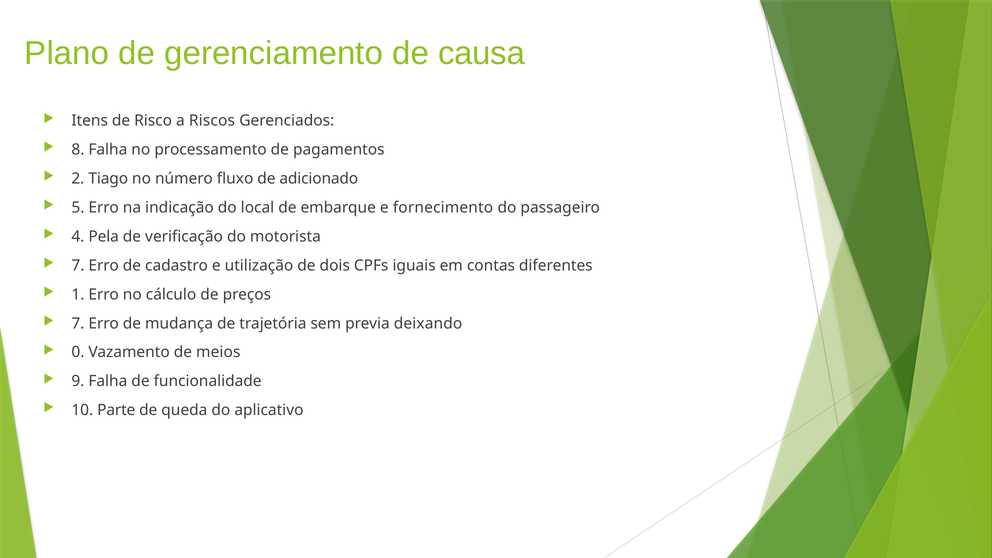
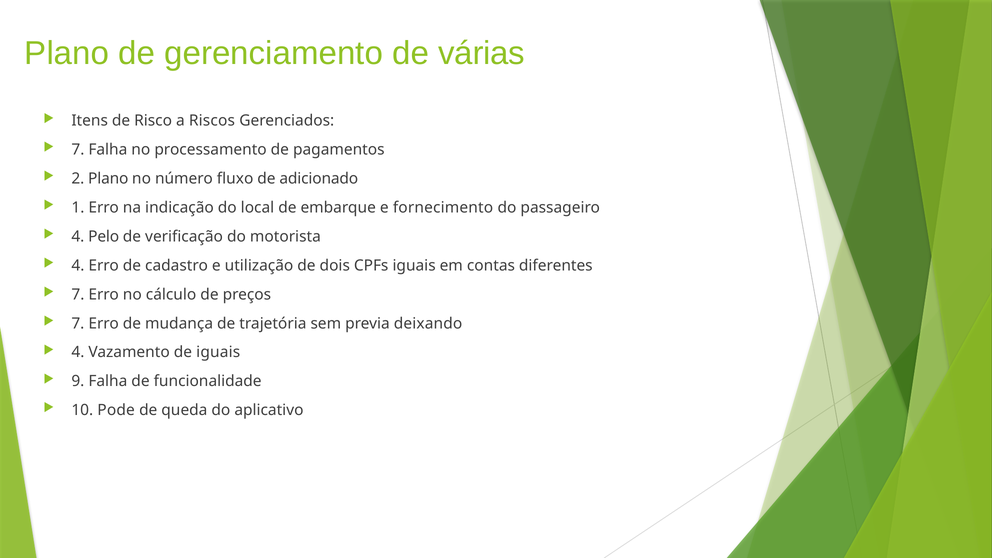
causa: causa -> várias (482, 53)
8: 8 -> 7 (78, 150)
2 Tiago: Tiago -> Plano (108, 179)
5: 5 -> 1 (78, 208)
Pela: Pela -> Pelo (104, 237)
7: 7 -> 4 (78, 266)
1: 1 -> 7 (78, 294)
0: 0 -> 4 (78, 352)
de meios: meios -> iguais (218, 352)
Parte: Parte -> Pode (116, 410)
